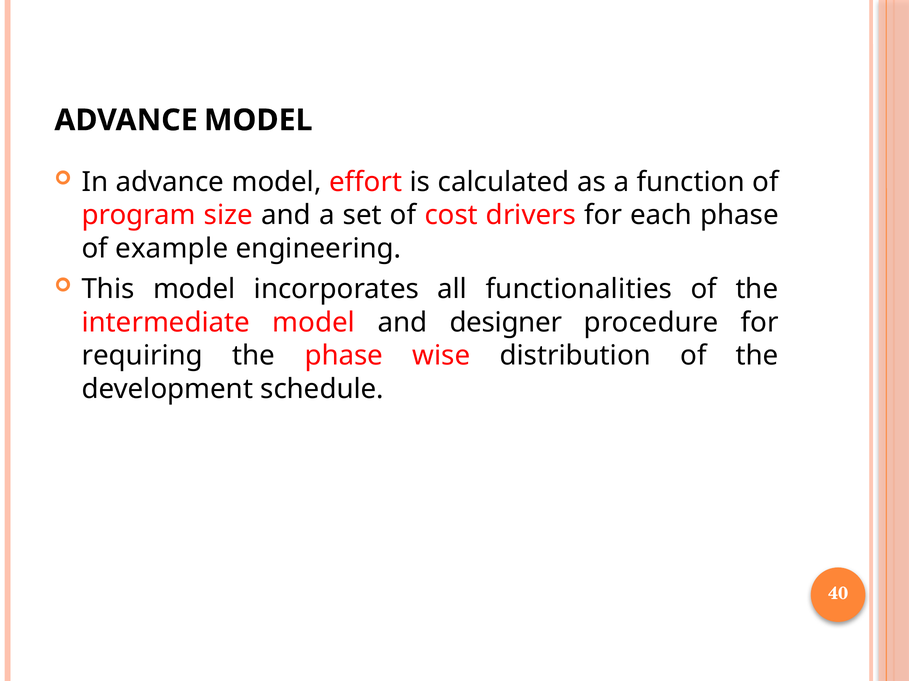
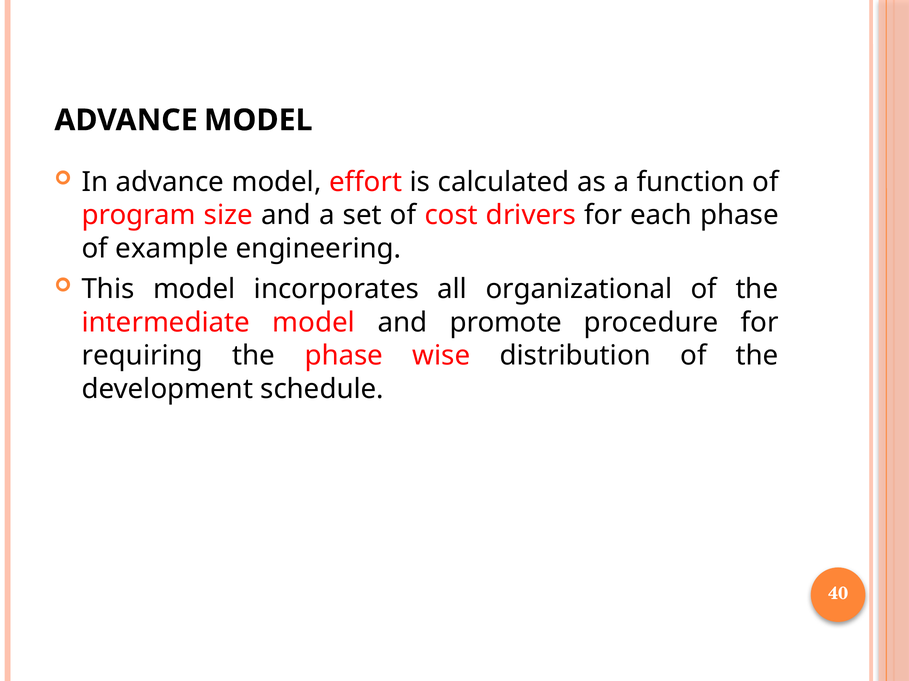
functionalities: functionalities -> organizational (579, 290)
designer: designer -> promote (506, 323)
